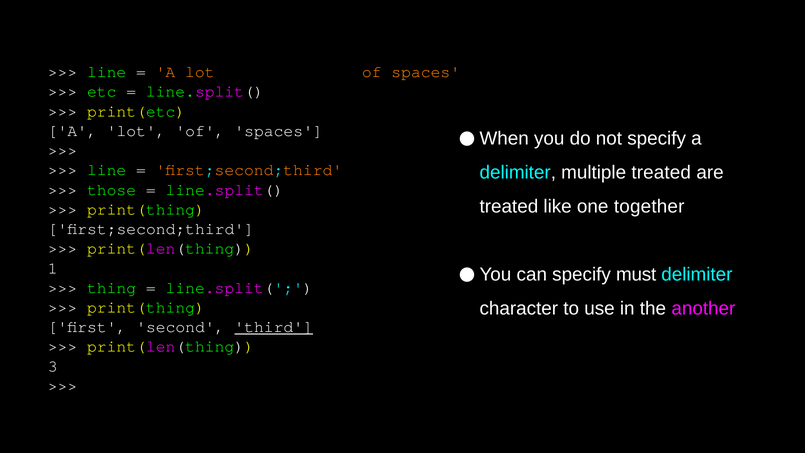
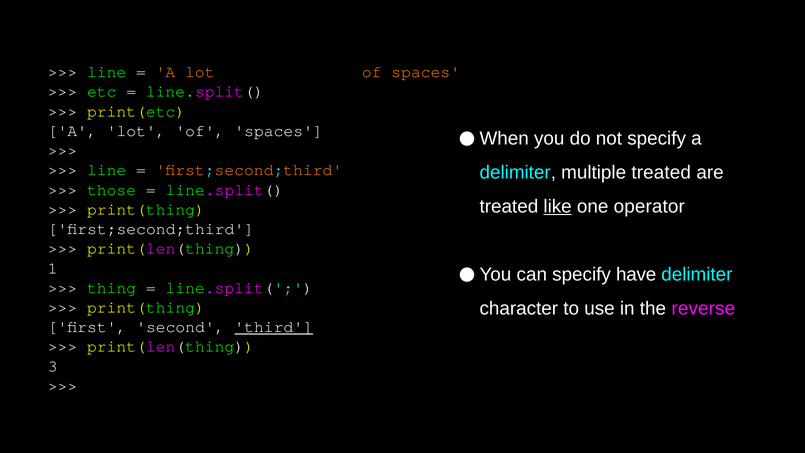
like underline: none -> present (558, 206)
together: together -> operator (649, 206)
must: must -> have (636, 274)
another: another -> reverse (703, 308)
